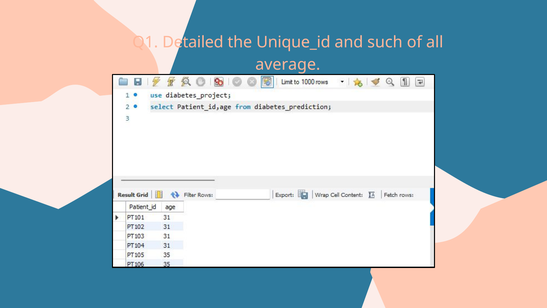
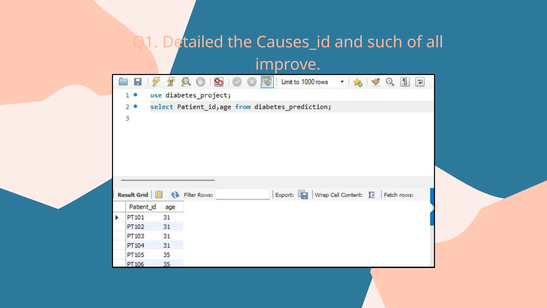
Unique_id: Unique_id -> Causes_id (293, 42)
average: average -> improve (288, 64)
